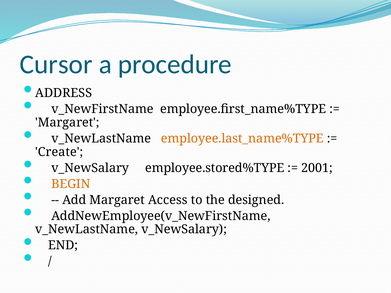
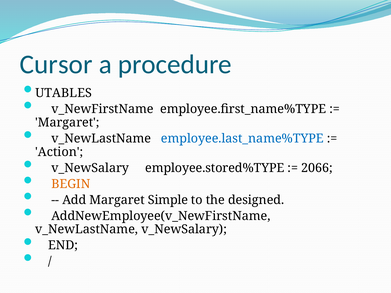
ADDRESS: ADDRESS -> UTABLES (64, 93)
employee.last_name%TYPE colour: orange -> blue (242, 139)
Create: Create -> Action (59, 152)
2001: 2001 -> 2066 (317, 168)
Access: Access -> Simple (168, 200)
